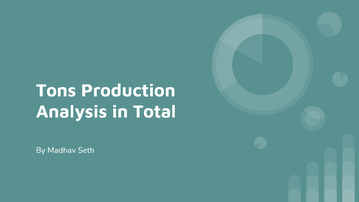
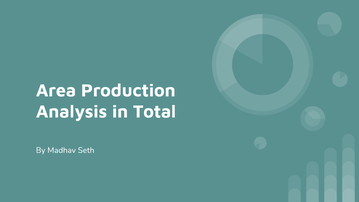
Tons: Tons -> Area (56, 90)
